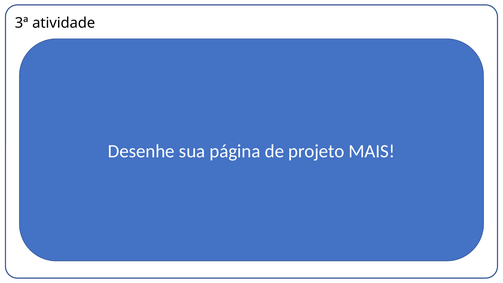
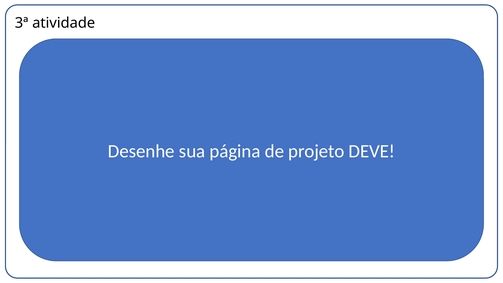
MAIS: MAIS -> DEVE (372, 151)
